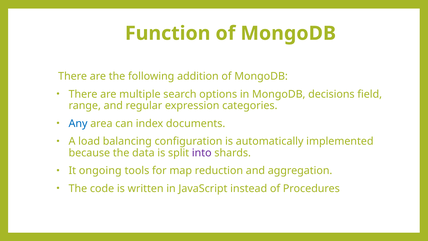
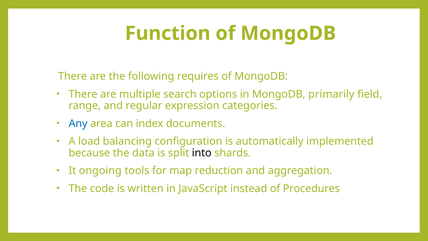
addition: addition -> requires (198, 76)
decisions: decisions -> primarily (331, 94)
into colour: purple -> black (202, 153)
